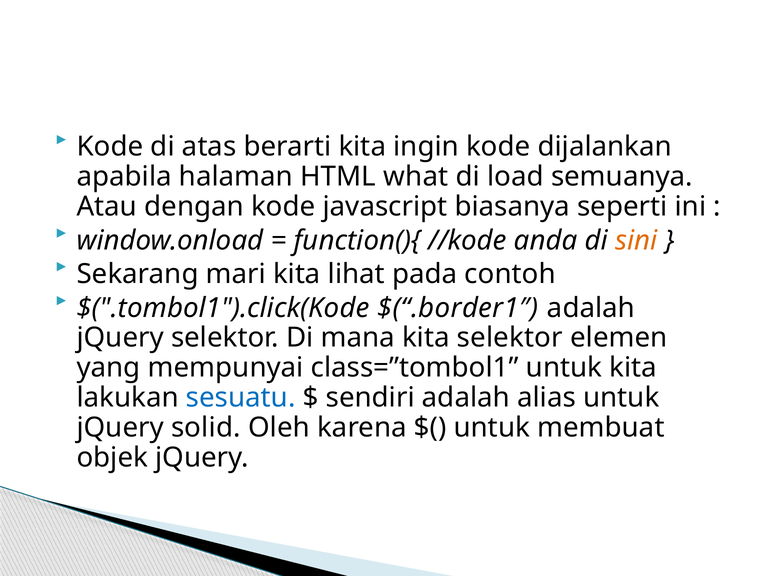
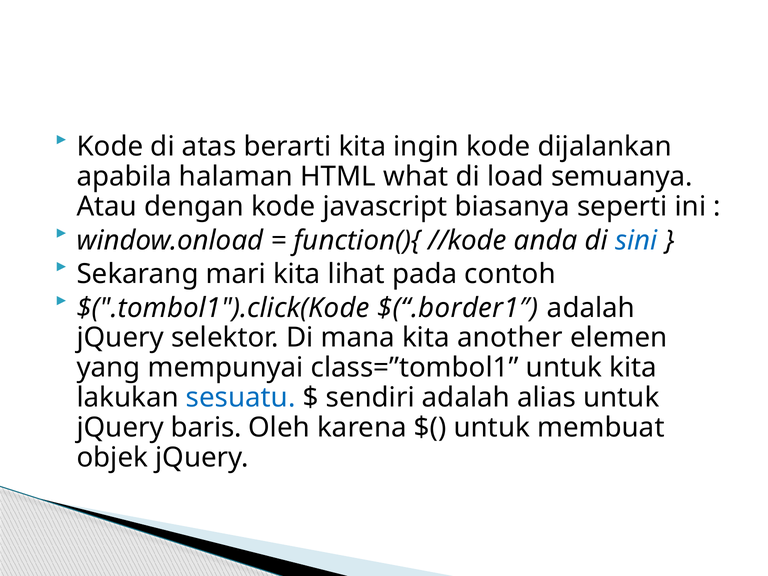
sini colour: orange -> blue (636, 240)
kita selektor: selektor -> another (510, 338)
solid: solid -> baris (206, 428)
